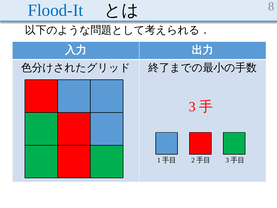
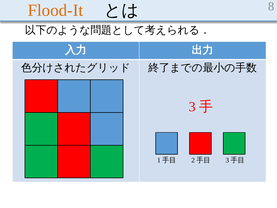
Flood-It colour: blue -> orange (55, 10)
